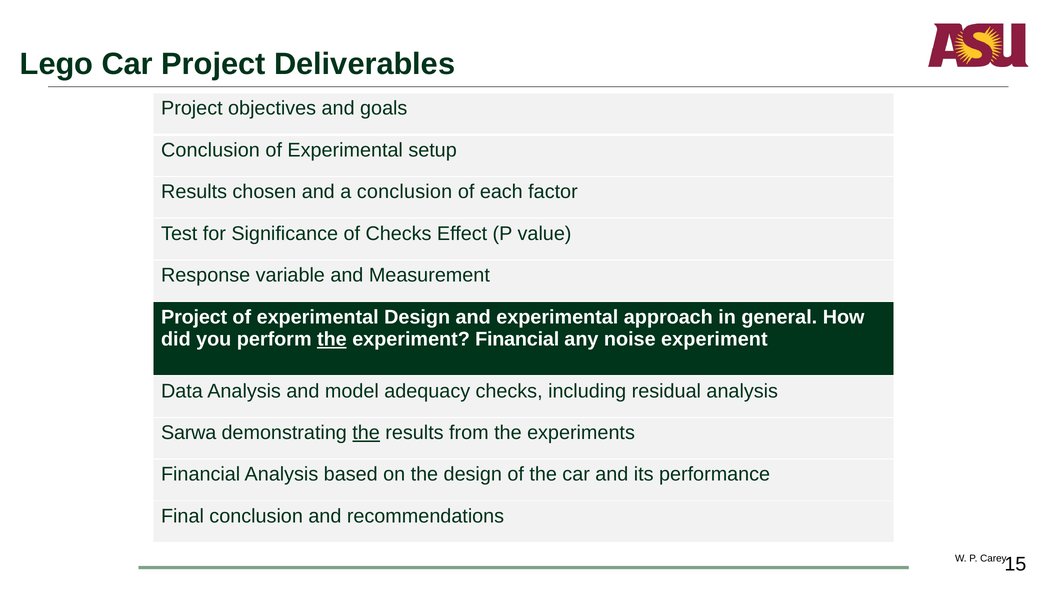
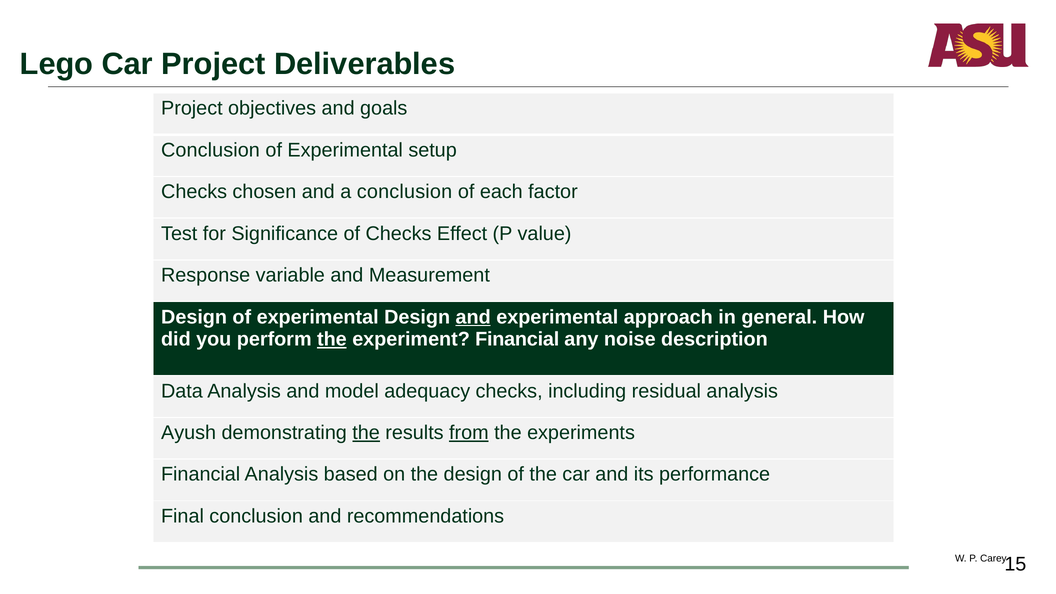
Results: Results -> Checks (194, 192)
Project: Project -> Design (194, 317)
and underline: none -> present (473, 317)
noise experiment: experiment -> description (714, 339)
Sarwa: Sarwa -> Ayush (189, 433)
from underline: none -> present (469, 433)
